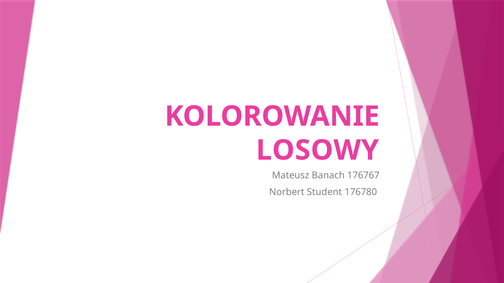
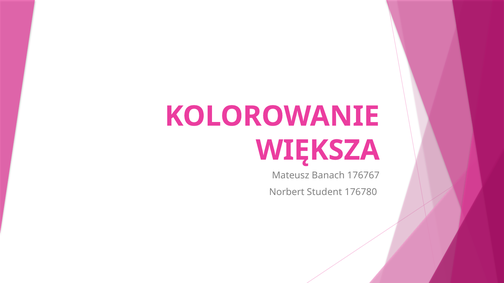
LOSOWY: LOSOWY -> WIĘKSZA (318, 151)
